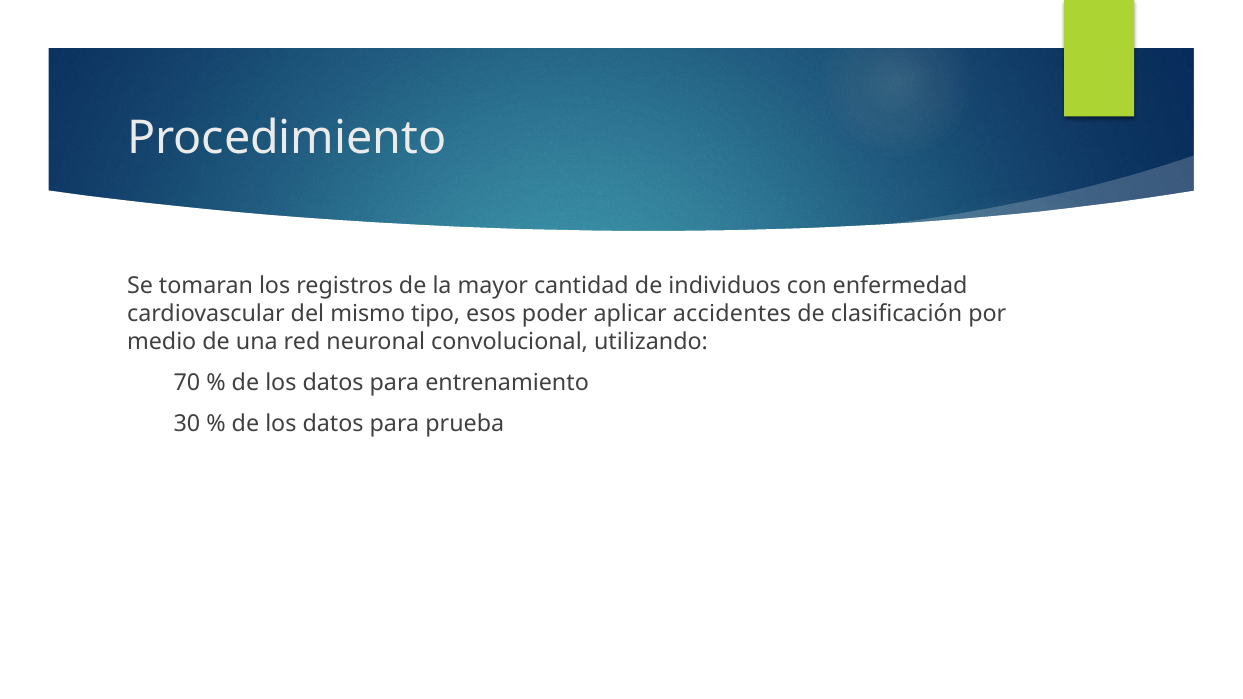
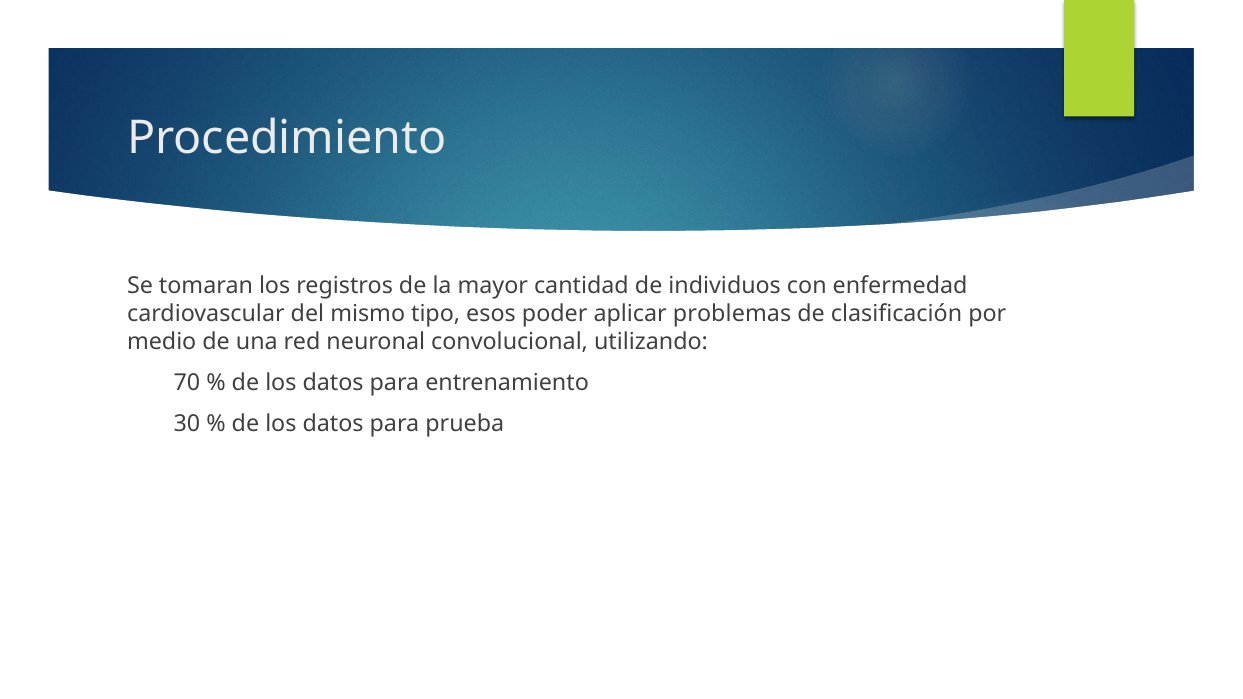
accidentes: accidentes -> problemas (732, 314)
